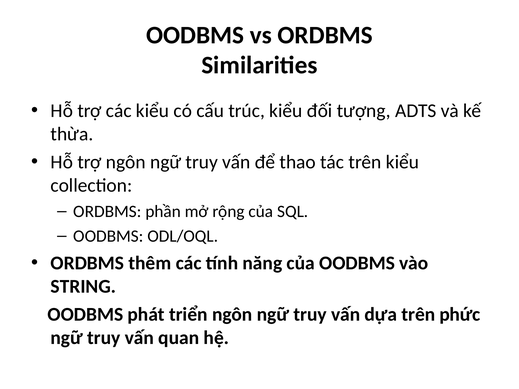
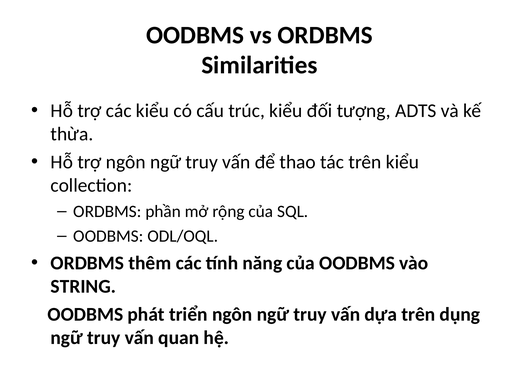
phức: phức -> dụng (460, 315)
